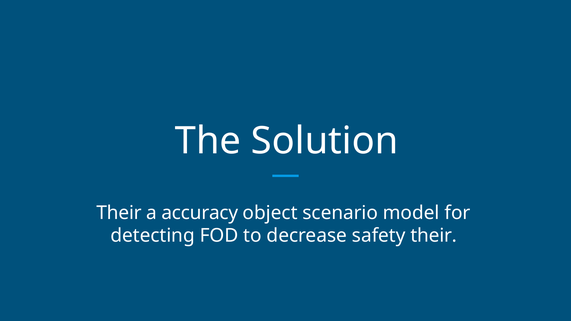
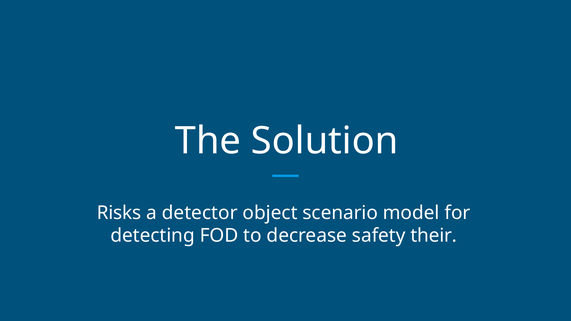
Their: Their -> Risks (119, 213)
accuracy: accuracy -> detector (200, 213)
